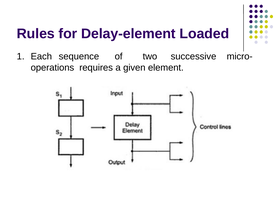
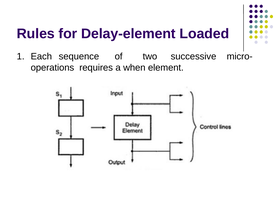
given: given -> when (134, 68)
